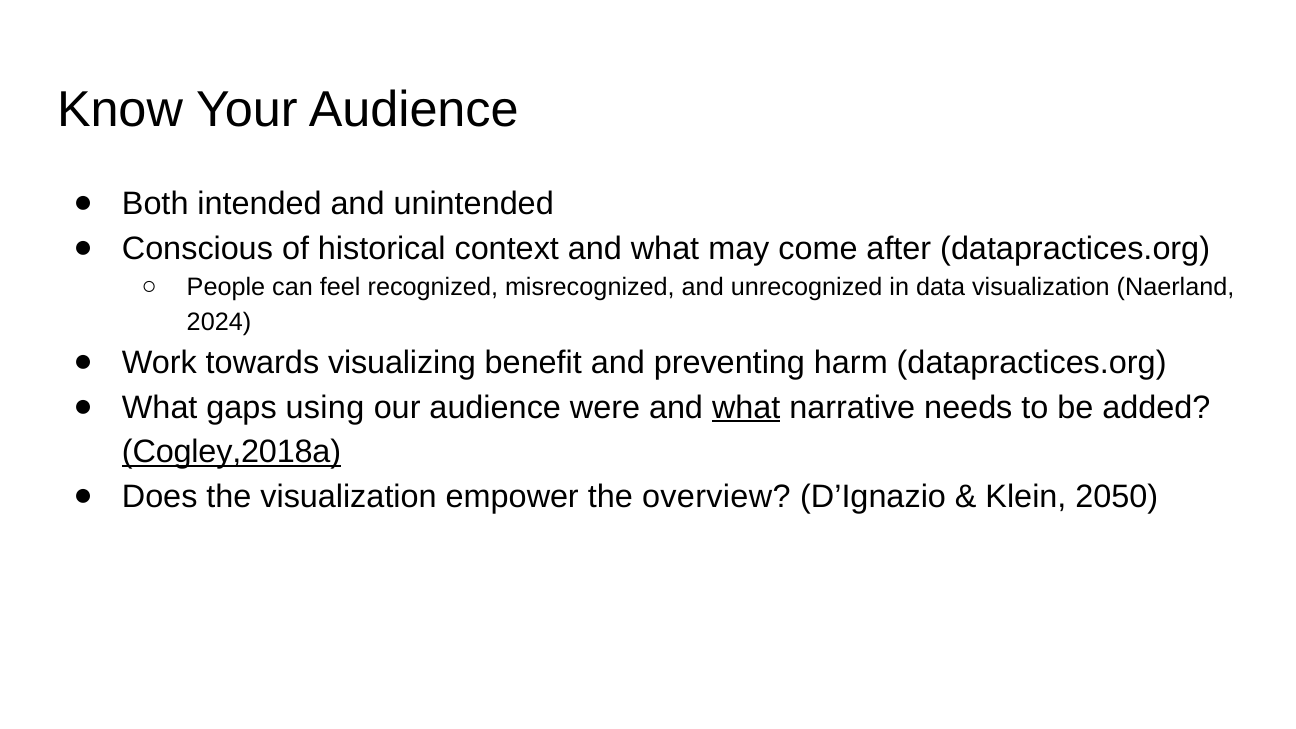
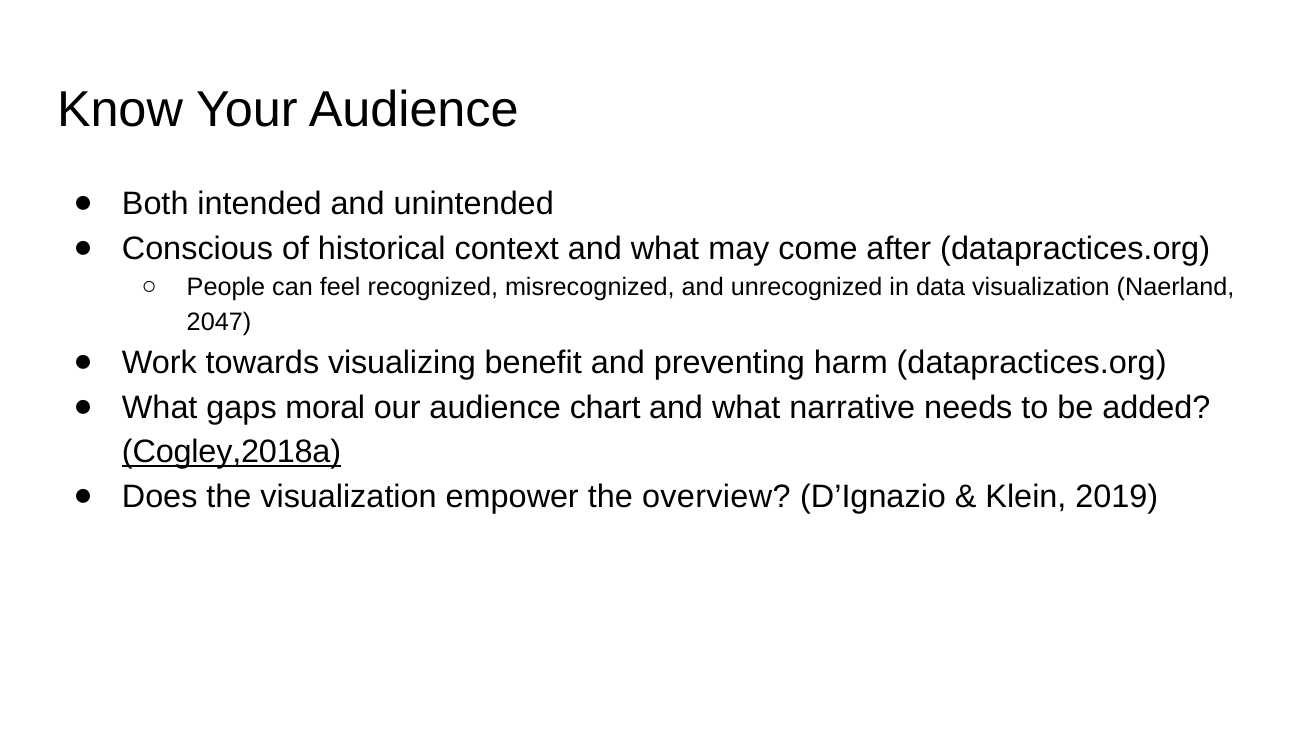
2024: 2024 -> 2047 (219, 322)
using: using -> moral (325, 407)
were: were -> chart (605, 407)
what underline: present -> none (746, 407)
2050: 2050 -> 2019 (1117, 497)
